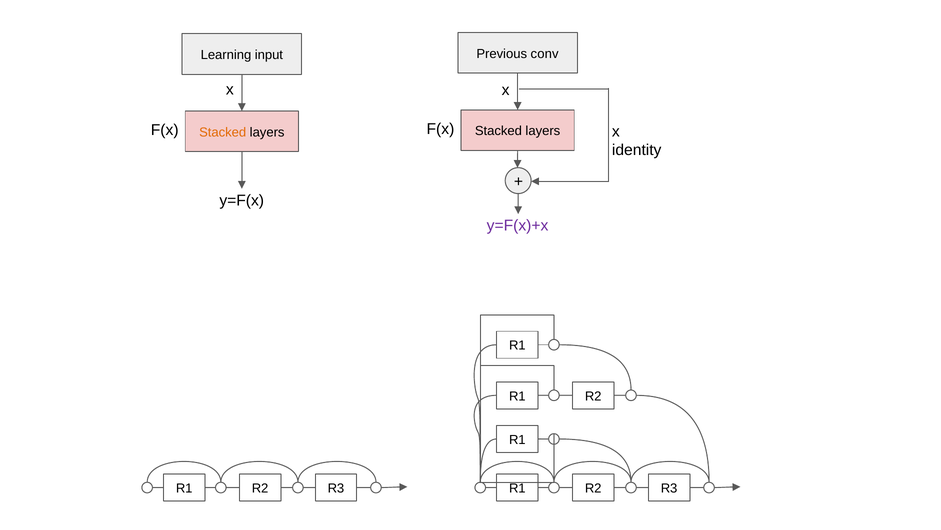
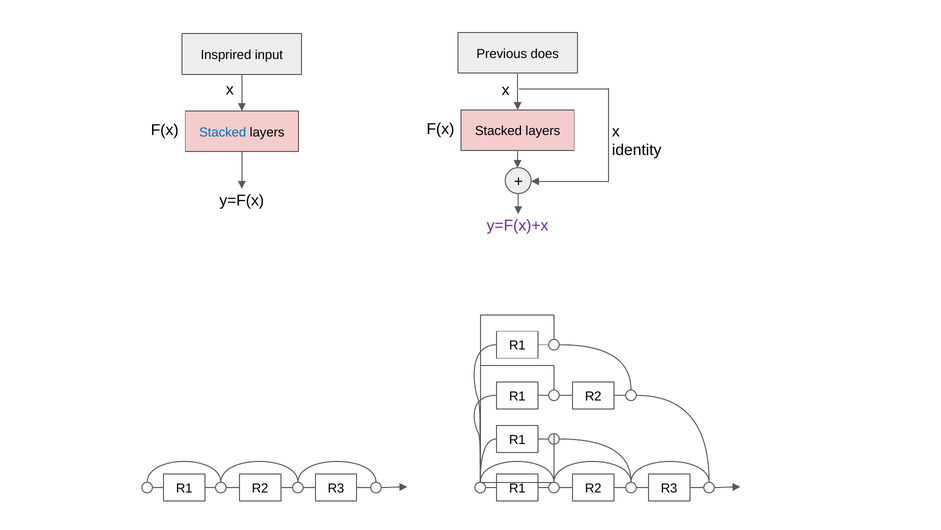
conv: conv -> does (545, 54)
Learning: Learning -> Insprired (226, 55)
Stacked colour: orange -> blue (223, 132)
